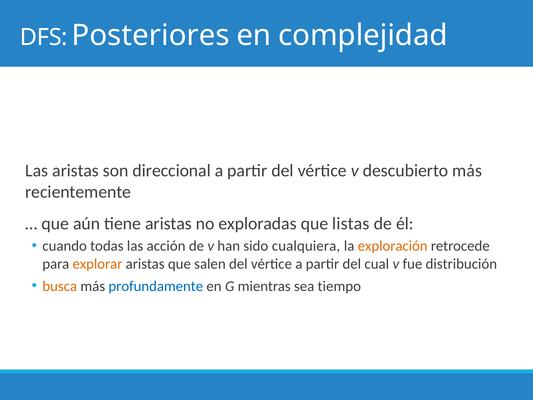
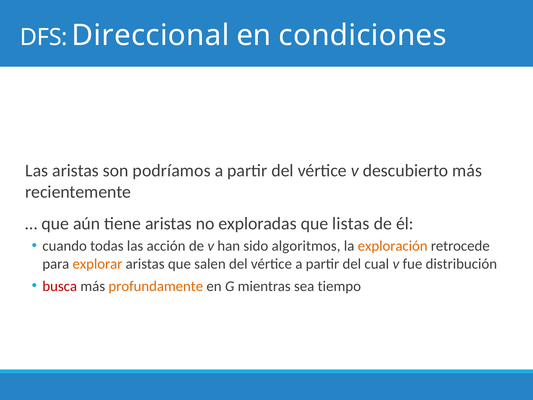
Posteriores: Posteriores -> Direccional (150, 35)
complejidad: complejidad -> condiciones (363, 35)
direccional: direccional -> podríamos (172, 171)
cualquiera: cualquiera -> algoritmos (306, 246)
busca colour: orange -> red (60, 286)
profundamente colour: blue -> orange (156, 286)
